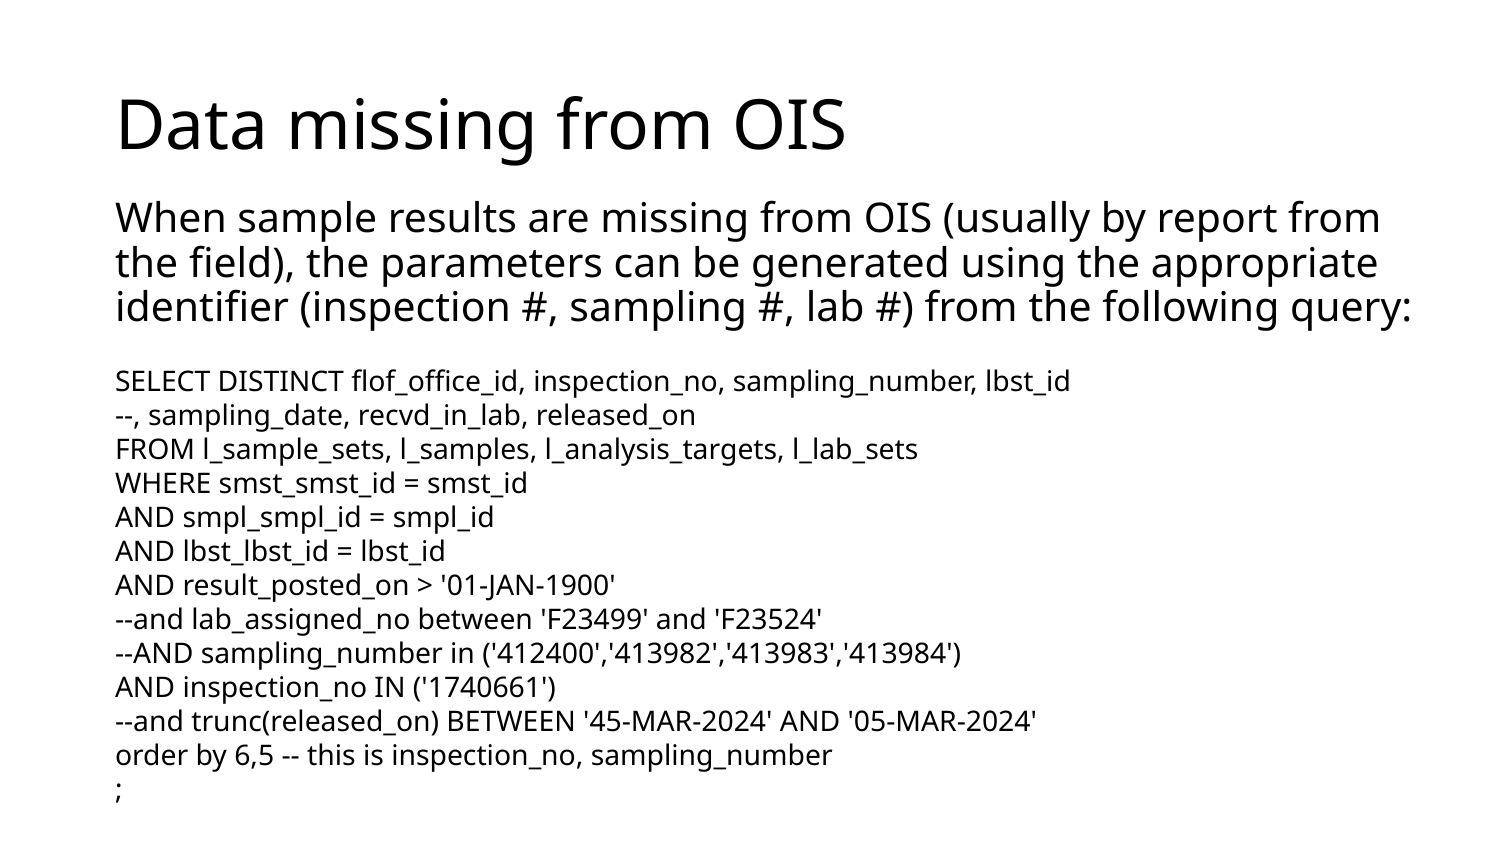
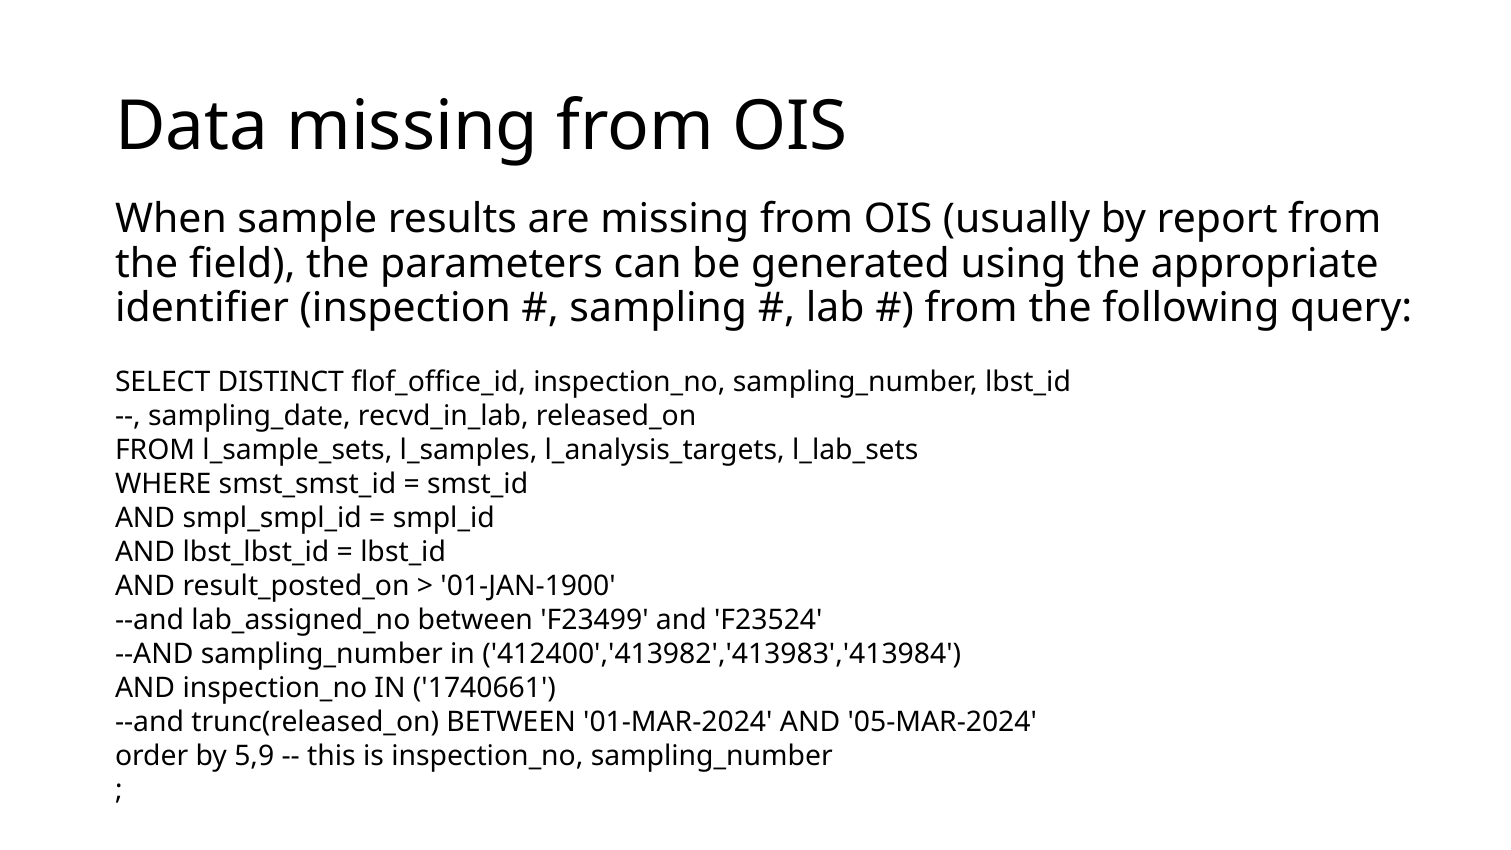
45-MAR-2024: 45-MAR-2024 -> 01-MAR-2024 (678, 722)
6,5: 6,5 -> 5,9 (254, 756)
